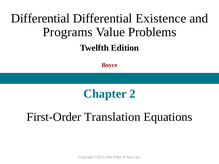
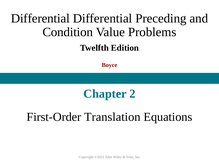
Existence: Existence -> Preceding (161, 18)
Programs: Programs -> Condition (68, 32)
